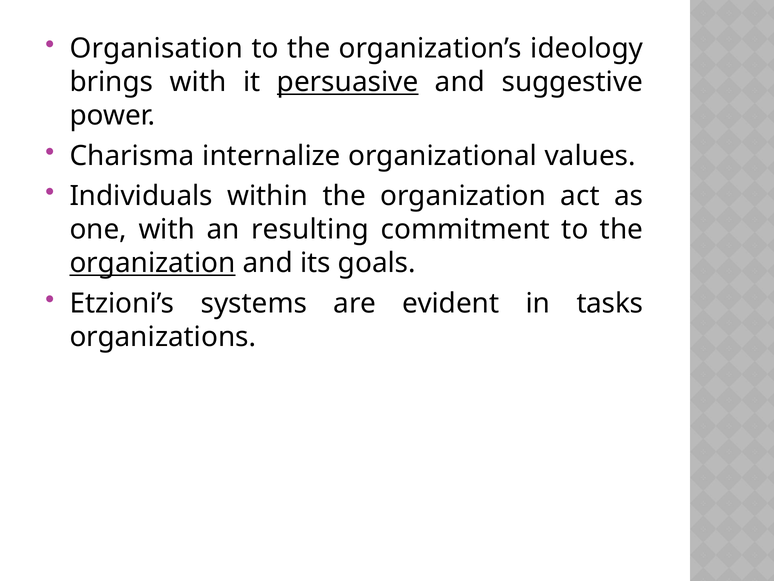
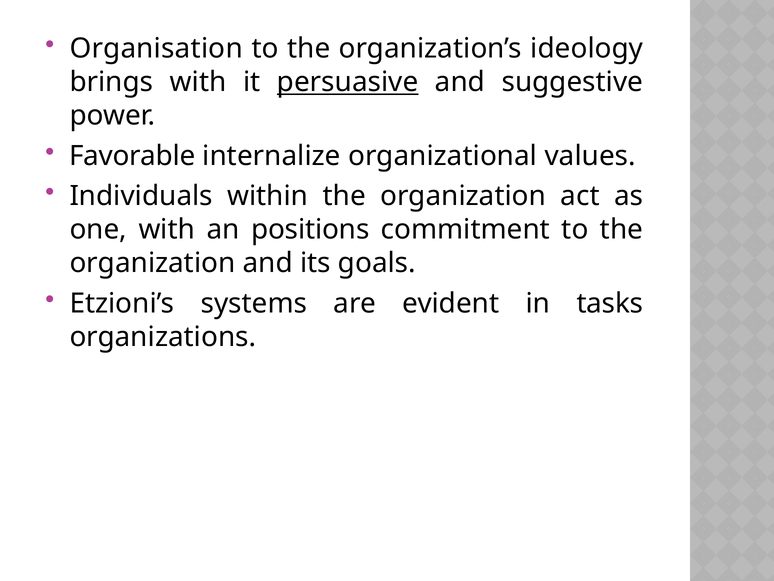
Charisma: Charisma -> Favorable (132, 156)
resulting: resulting -> positions (310, 229)
organization underline: present -> none (152, 263)
